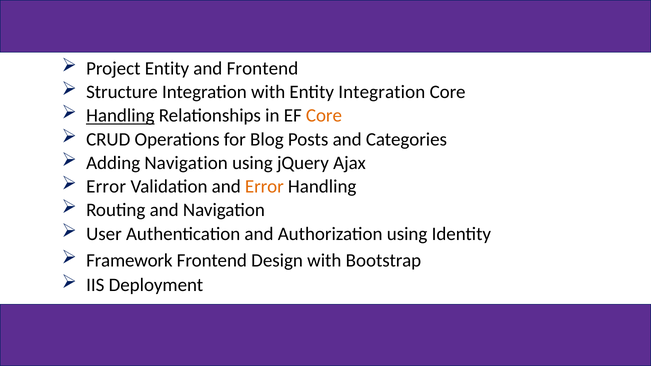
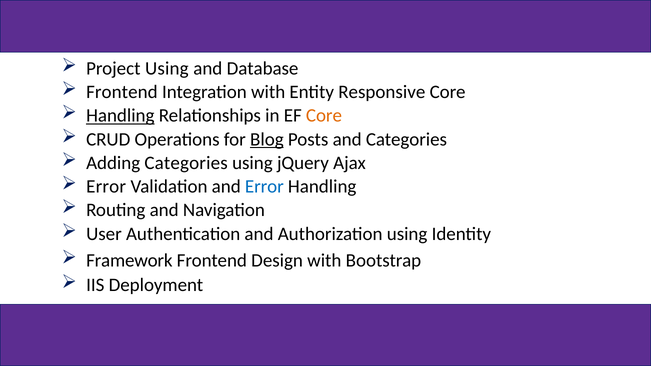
Project Entity: Entity -> Using (167, 69)
and Frontend: Frontend -> Database (263, 69)
Structure: Structure -> Frontend (122, 92)
Entity Integration: Integration -> Responsive (382, 92)
Blog underline: none -> present (267, 139)
Adding Navigation: Navigation -> Categories (186, 163)
Error colour: orange -> blue (264, 187)
